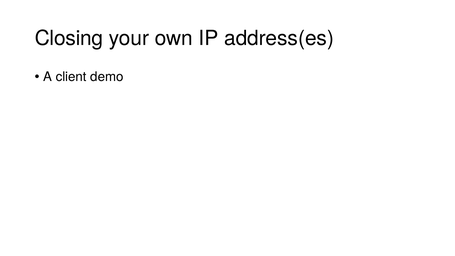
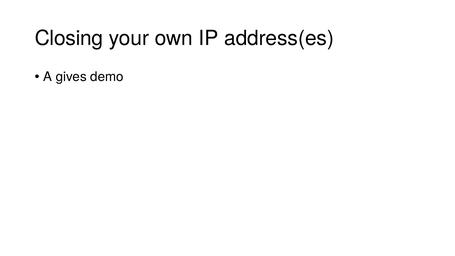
client: client -> gives (71, 77)
